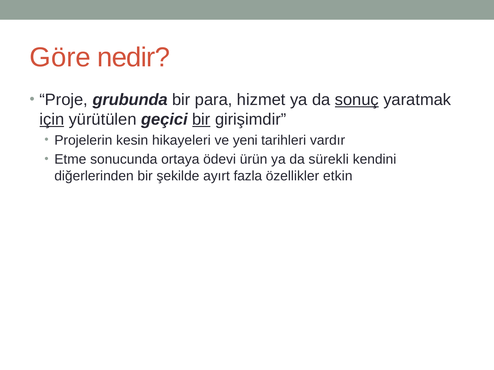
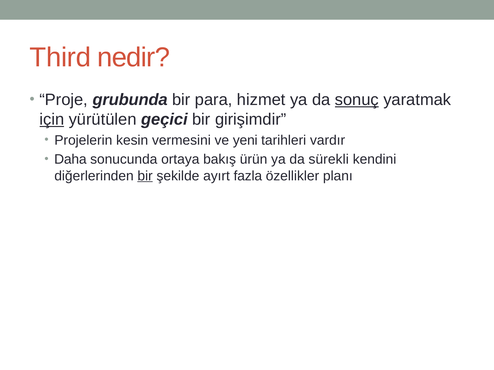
Göre: Göre -> Third (60, 57)
bir underline: present -> none (201, 120)
hikayeleri: hikayeleri -> vermesini (181, 140)
Etme: Etme -> Daha (70, 160)
ödevi: ödevi -> bakış (220, 160)
bir underline: none -> present (145, 176)
etkin: etkin -> planı (338, 176)
